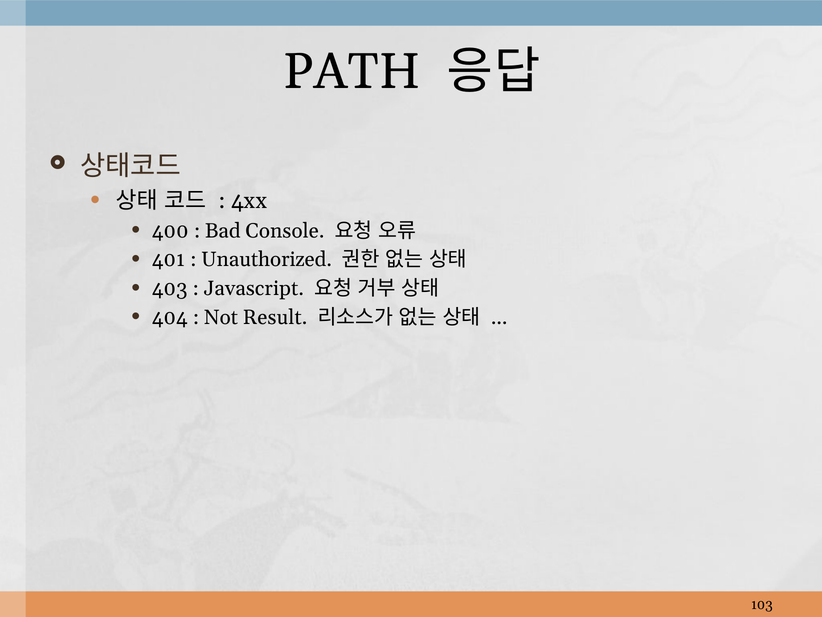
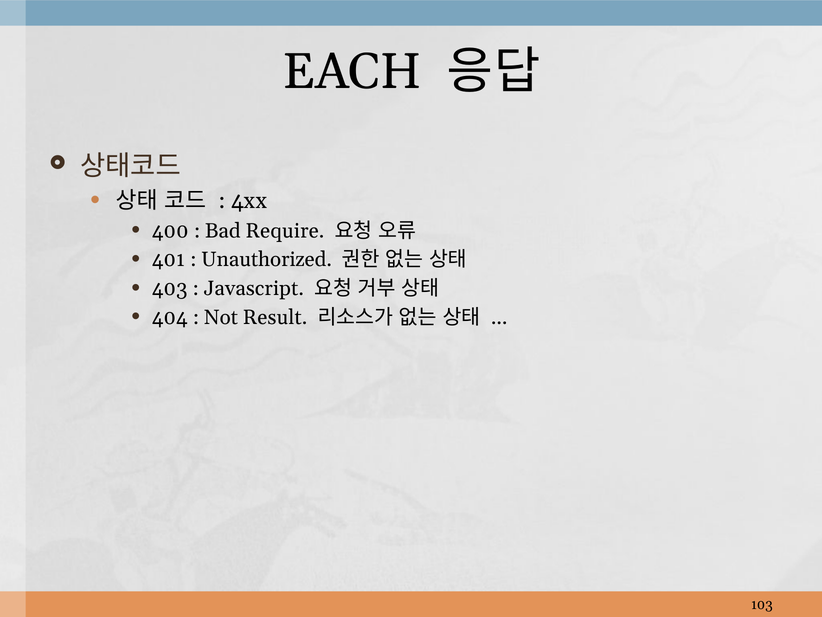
PATH: PATH -> EACH (352, 71)
Console: Console -> Require (285, 231)
